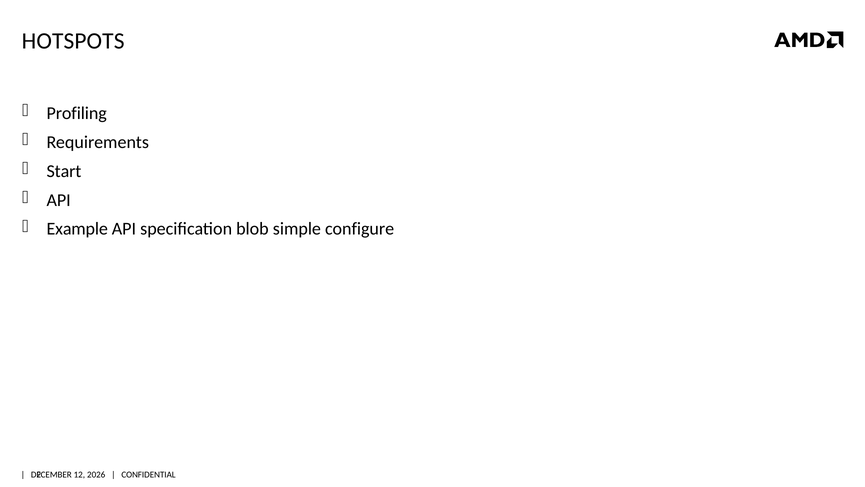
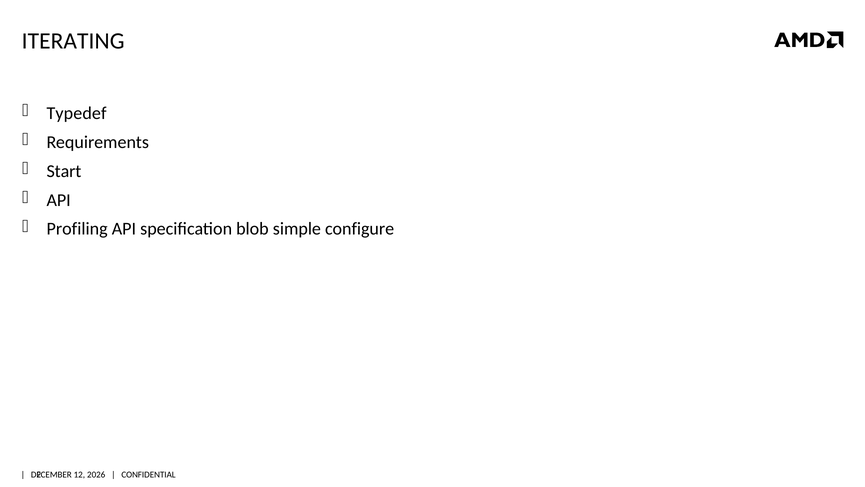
HOTSPOTS: HOTSPOTS -> ITERATING (73, 41)
Profiling: Profiling -> Typedef (77, 113)
Example: Example -> Profiling (77, 229)
